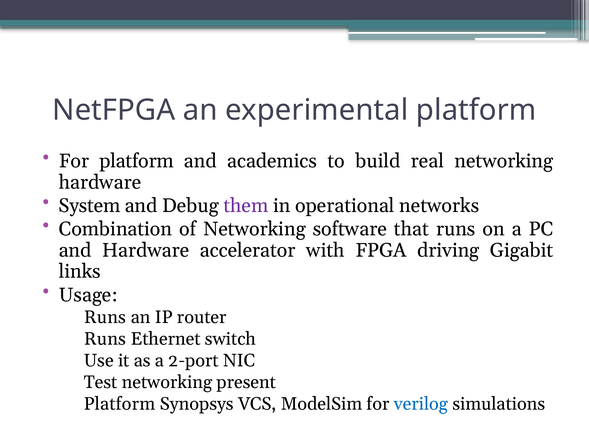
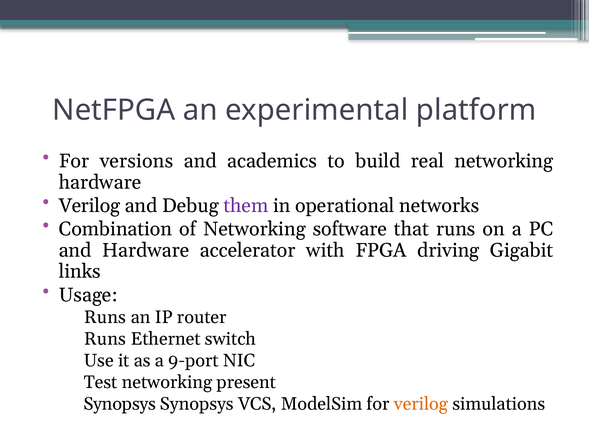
For platform: platform -> versions (136, 161)
System: System -> Verilog (89, 206)
2-port: 2-port -> 9-port (193, 360)
Platform: Platform -> Synopsys (120, 404)
verilog colour: blue -> orange (421, 404)
